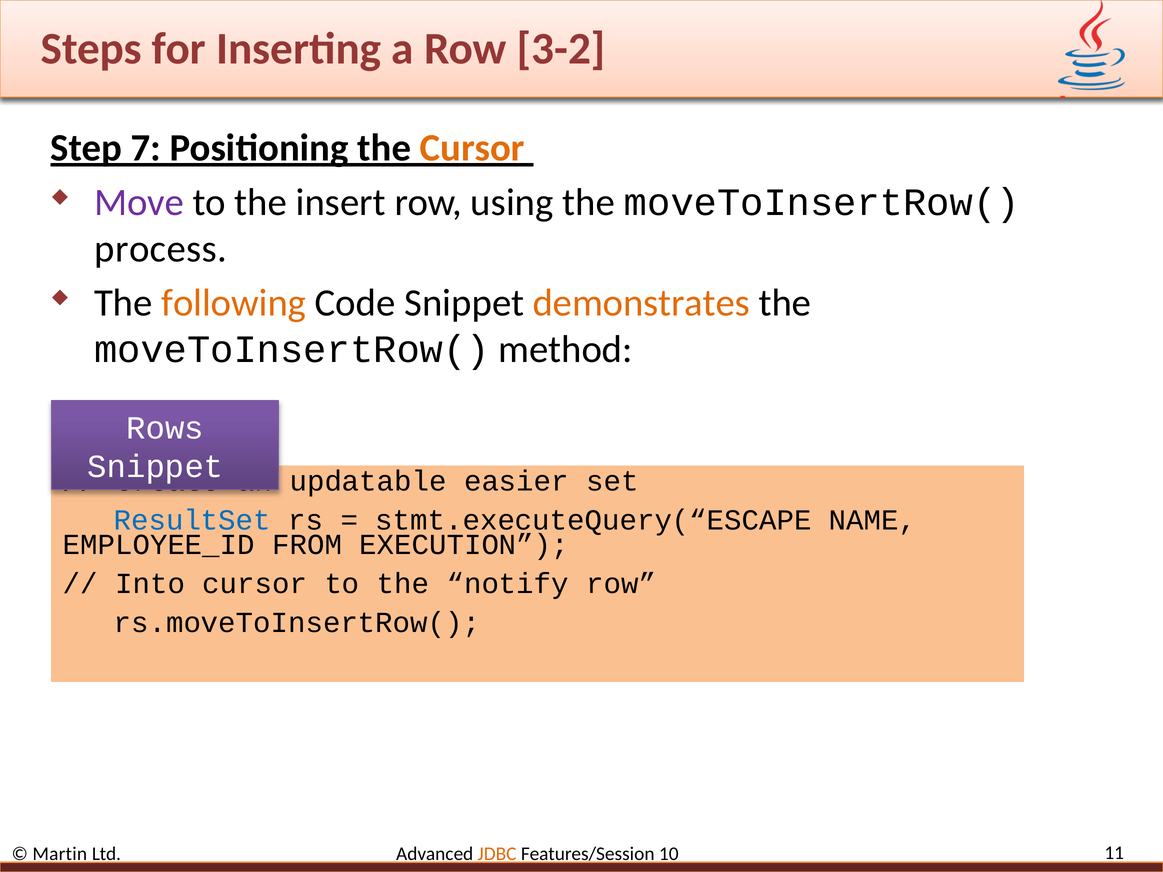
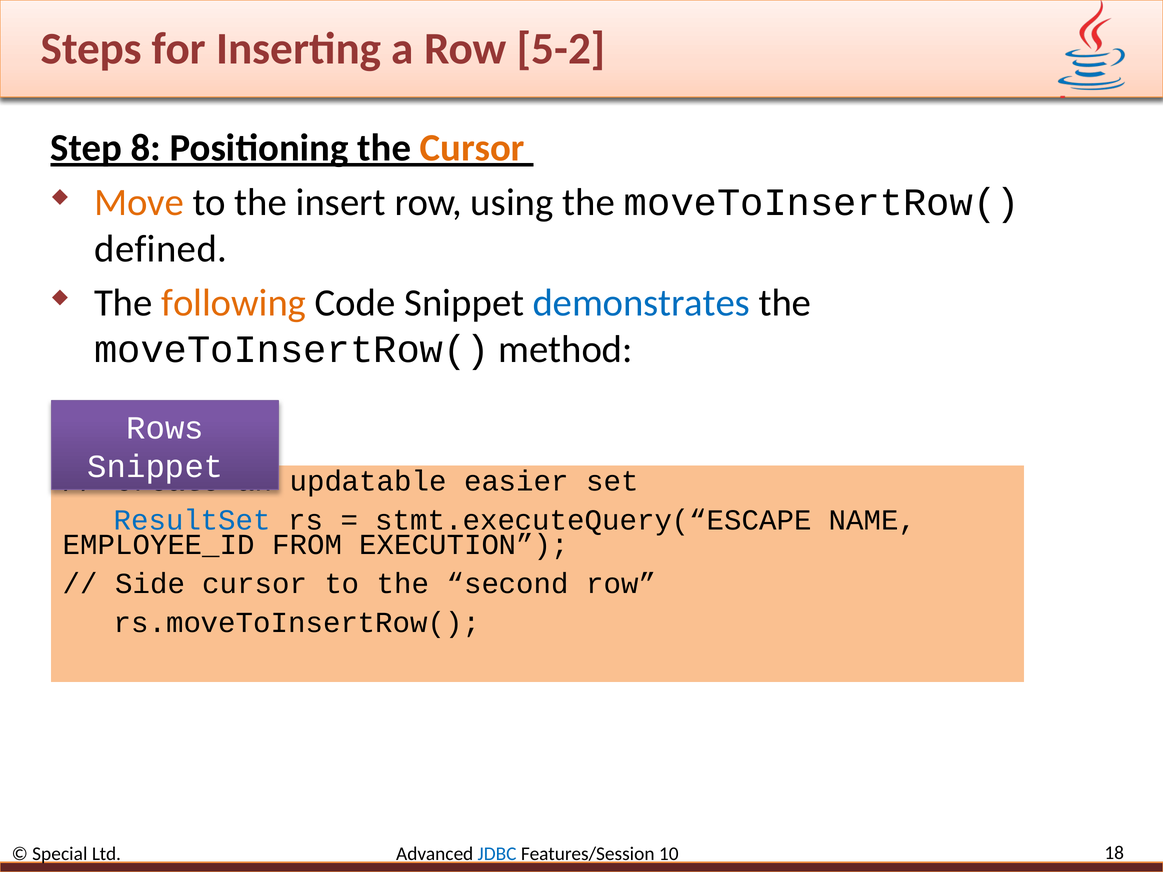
3-2: 3-2 -> 5-2 (561, 49)
7: 7 -> 8 (146, 148)
Move colour: purple -> orange (139, 202)
process: process -> defined (161, 249)
demonstrates colour: orange -> blue (641, 303)
Into: Into -> Side (150, 584)
notify: notify -> second (508, 584)
Martin: Martin -> Special (60, 854)
JDBC colour: orange -> blue (497, 854)
11: 11 -> 18 (1114, 853)
